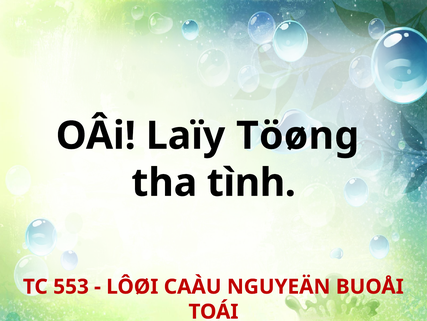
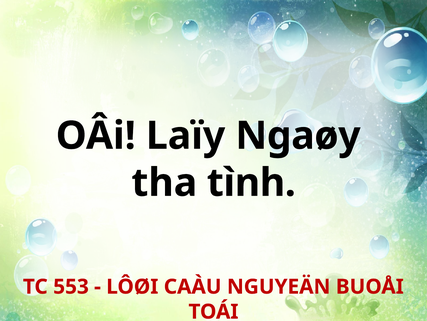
Töøng: Töøng -> Ngaøy (298, 136)
